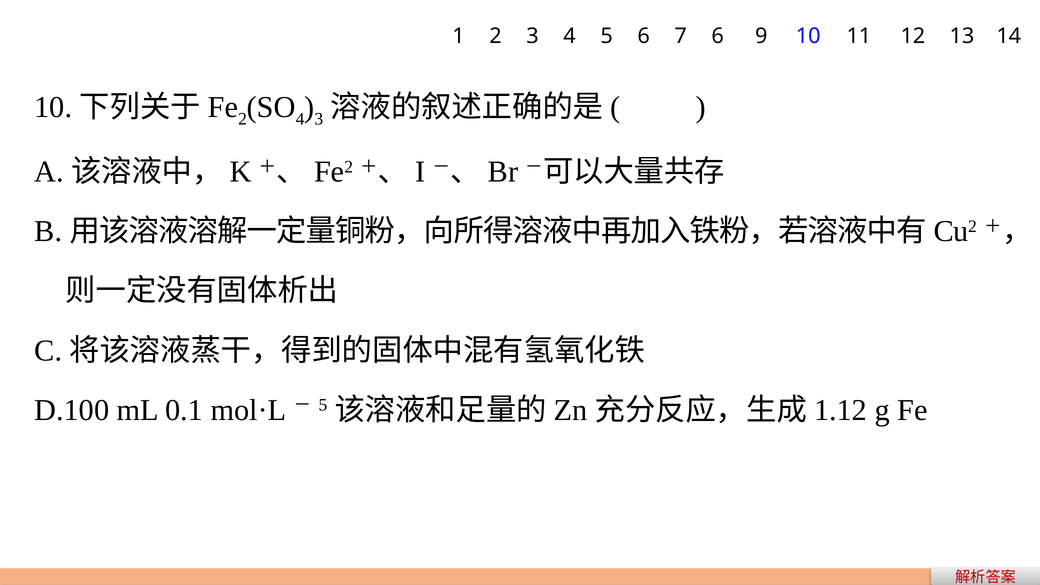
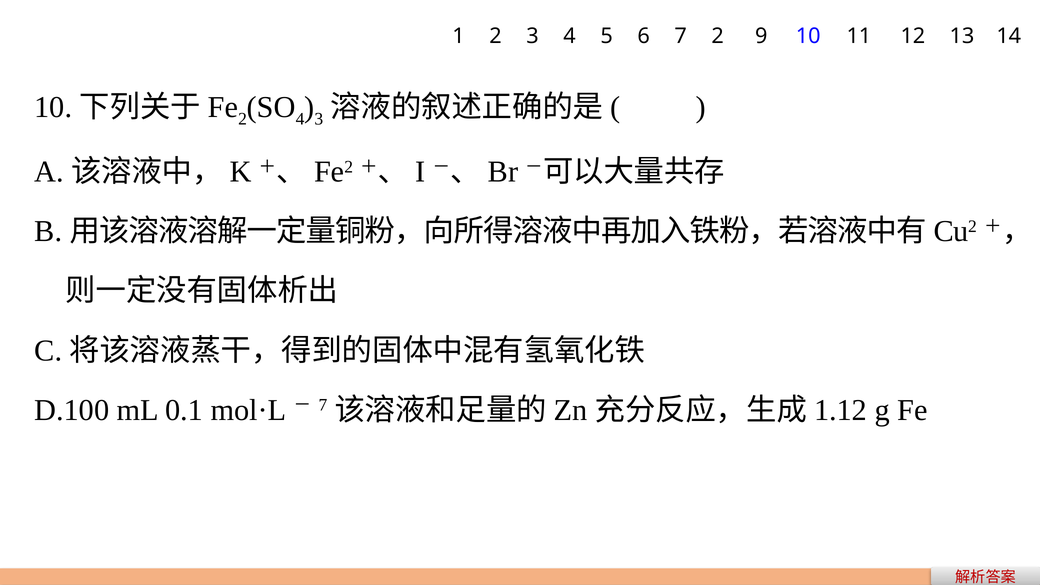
7 6: 6 -> 2 (718, 36)
5: 5 -> 7 (323, 405)
